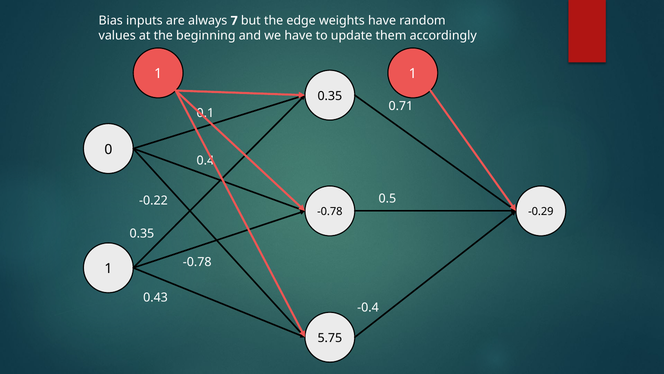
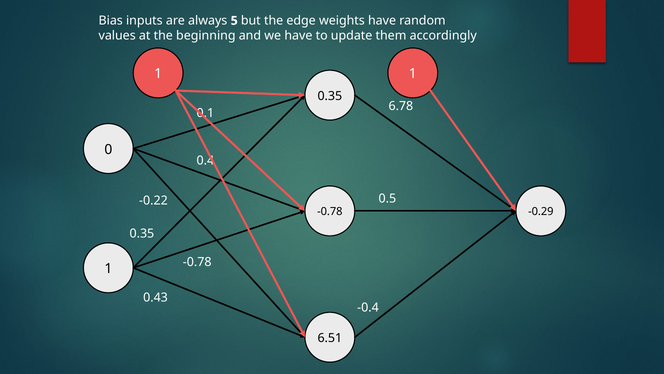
7: 7 -> 5 (234, 21)
0.71: 0.71 -> 6.78 (401, 106)
5.75: 5.75 -> 6.51 (330, 338)
